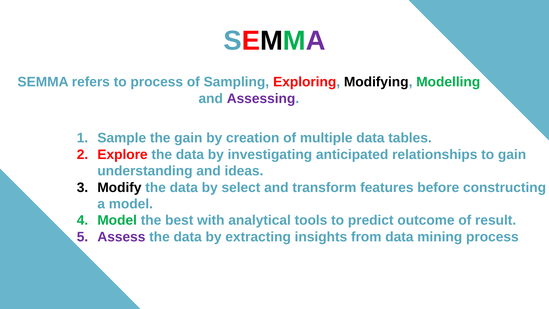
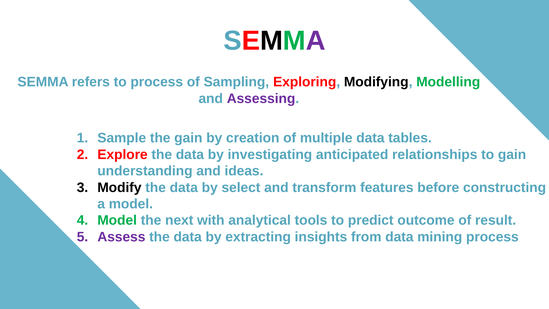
best: best -> next (179, 220)
